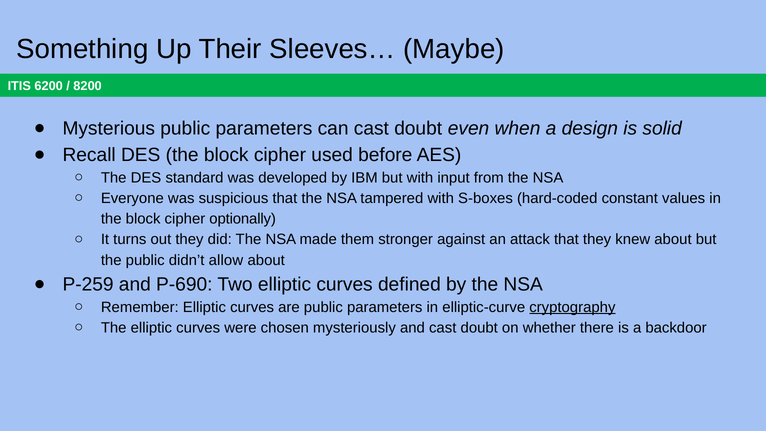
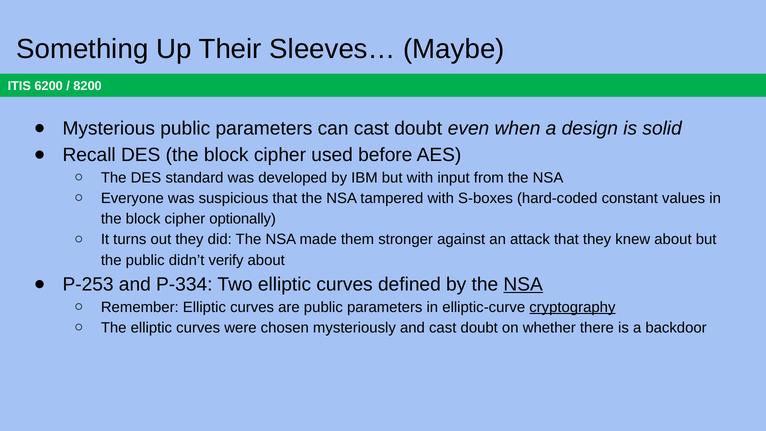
allow: allow -> verify (226, 260)
P-259: P-259 -> P-253 (88, 284)
P-690: P-690 -> P-334 (184, 284)
NSA underline: none -> present (523, 284)
